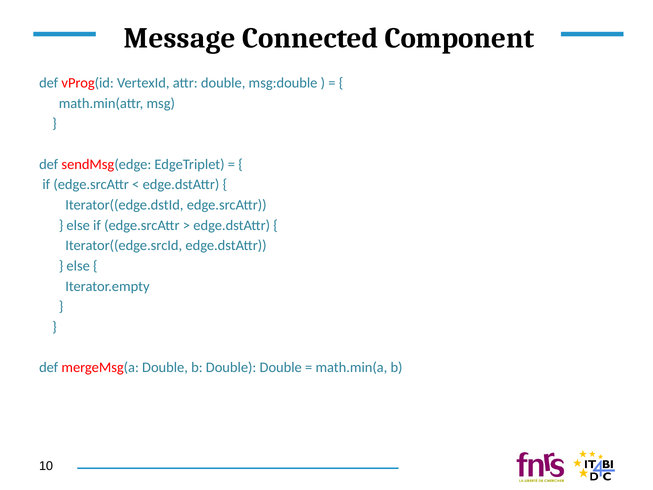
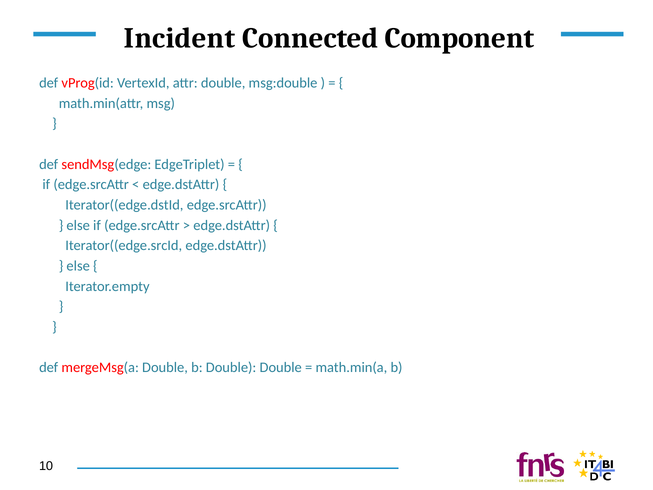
Message: Message -> Incident (180, 38)
